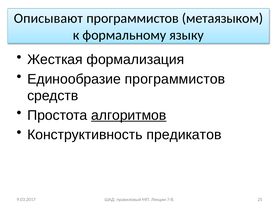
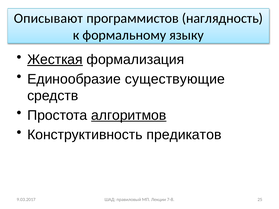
метаязыком: метаязыком -> наглядность (222, 18)
Жесткая underline: none -> present (55, 60)
Единообразие программистов: программистов -> существующие (175, 79)
